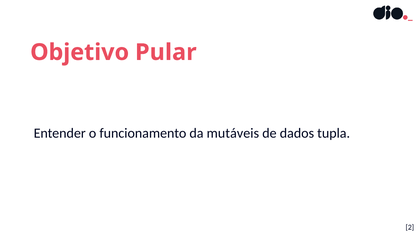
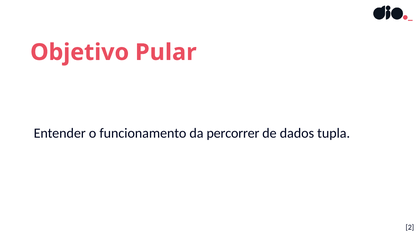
mutáveis: mutáveis -> percorrer (233, 133)
